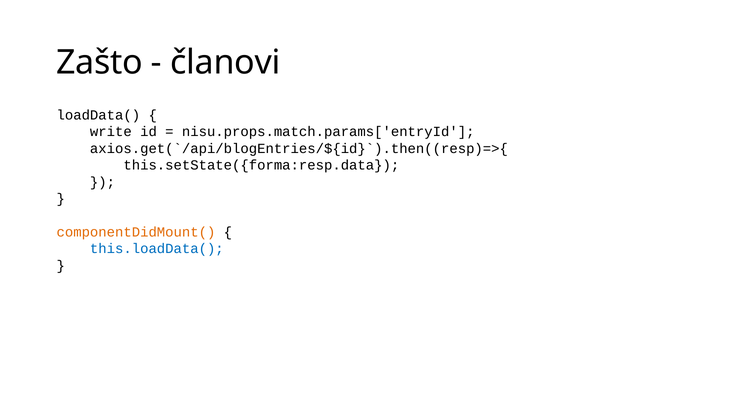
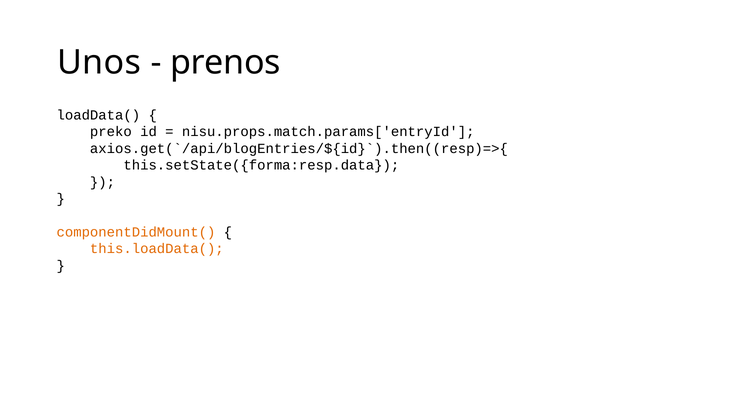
Zašto: Zašto -> Unos (99, 62)
članovi: članovi -> prenos (225, 62)
write: write -> preko (111, 132)
this.loadData( colour: blue -> orange (157, 249)
